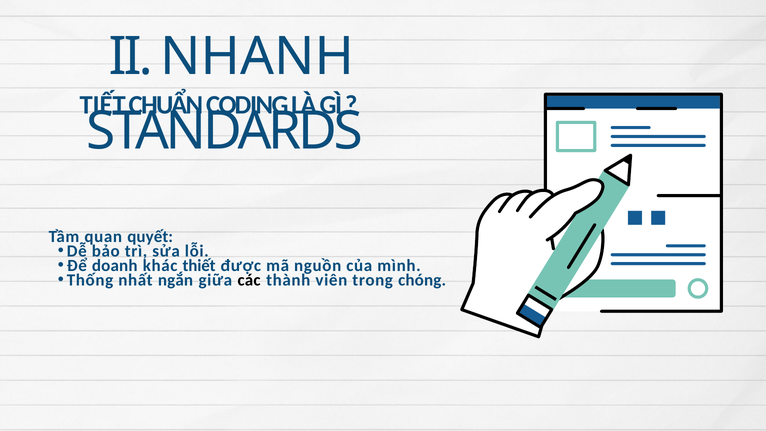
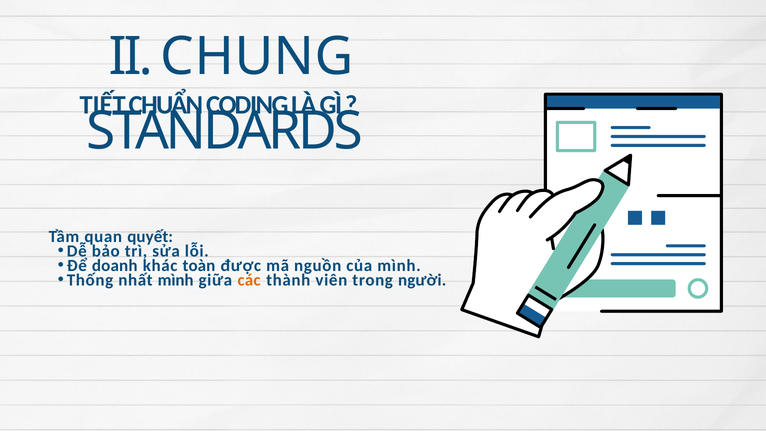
NHANH: NHANH -> CHUNG (257, 57)
thiết: thiết -> toàn (199, 265)
nhất ngắn: ngắn -> mình (176, 280)
các colour: black -> orange (249, 280)
chóng: chóng -> người (422, 280)
